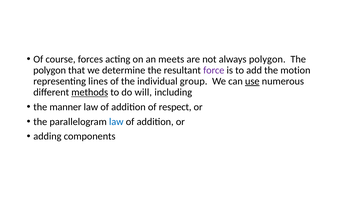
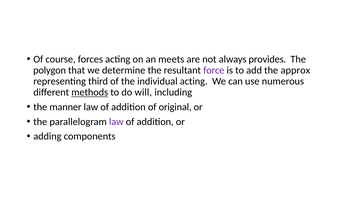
always polygon: polygon -> provides (267, 59)
motion: motion -> approx (295, 70)
lines: lines -> third (98, 81)
individual group: group -> acting (194, 81)
use underline: present -> none (252, 81)
respect: respect -> original (175, 107)
law colour: blue -> purple (116, 122)
